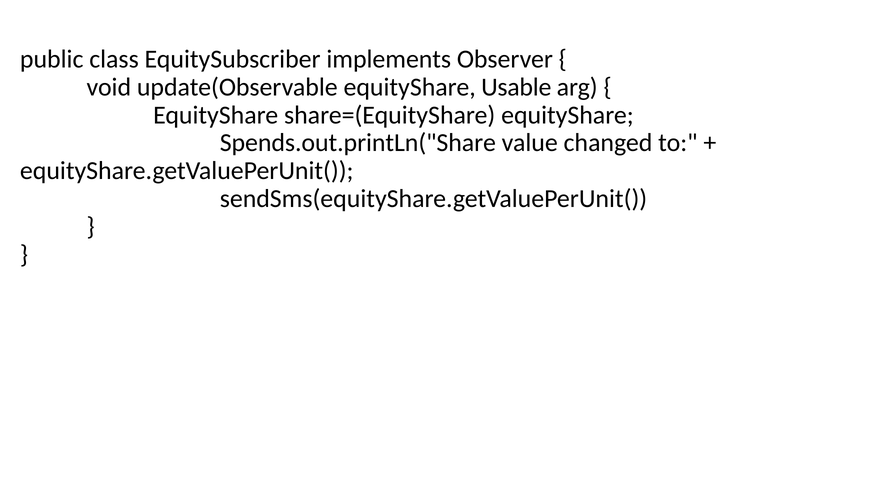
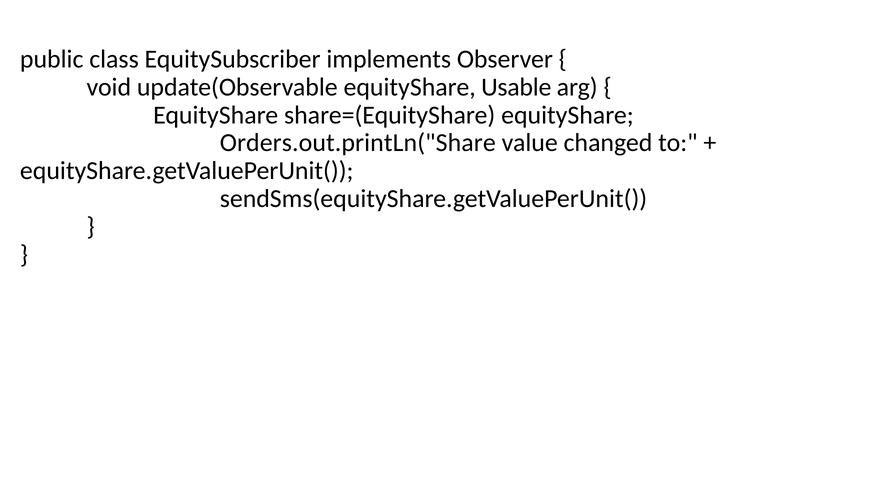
Spends.out.printLn("Share: Spends.out.printLn("Share -> Orders.out.printLn("Share (358, 143)
